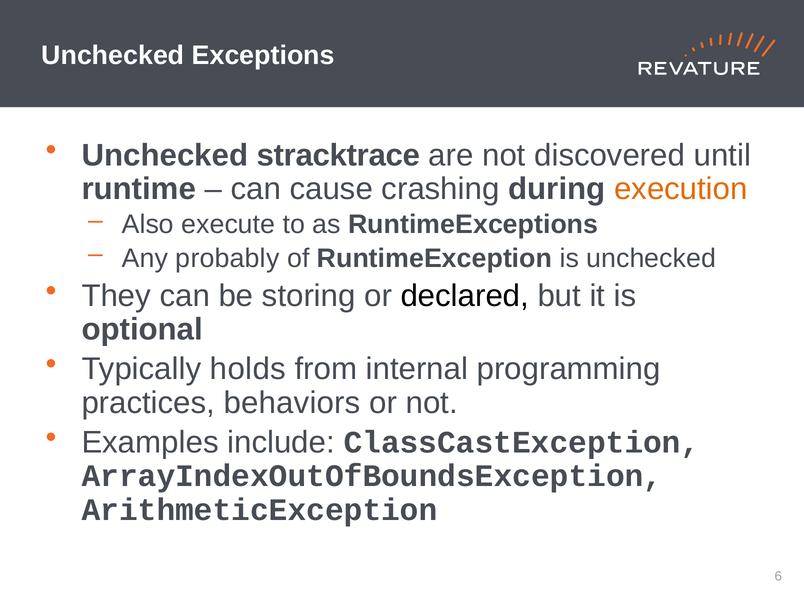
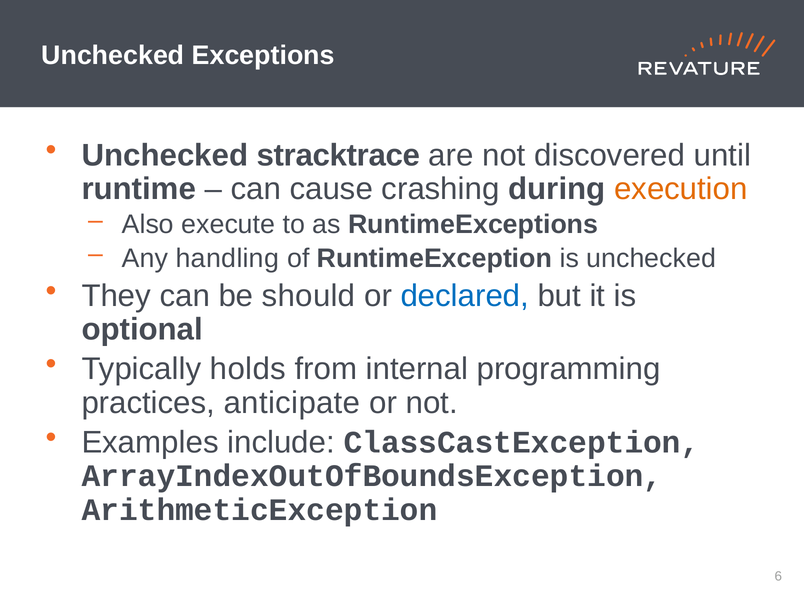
probably: probably -> handling (227, 258)
storing: storing -> should (309, 296)
declared colour: black -> blue (465, 296)
behaviors: behaviors -> anticipate (292, 403)
